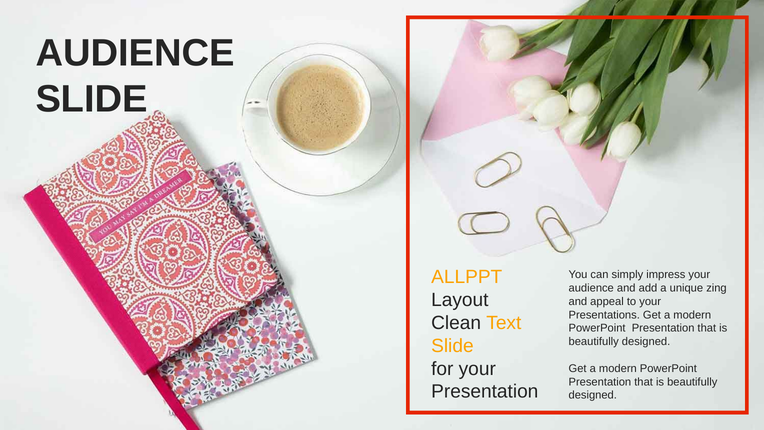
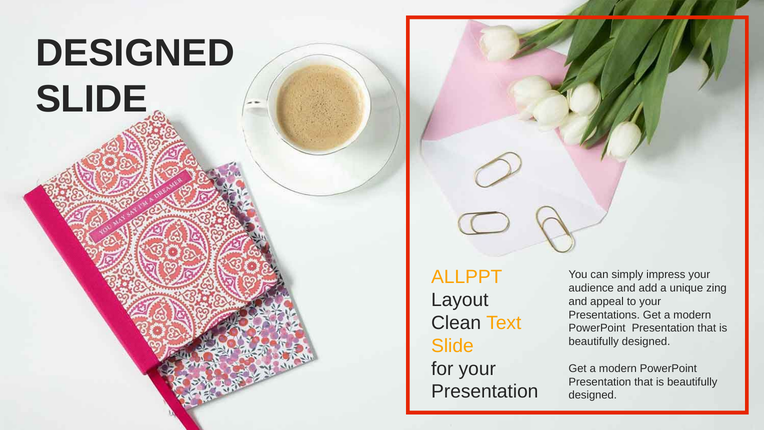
AUDIENCE: AUDIENCE -> DESIGNED (135, 53)
